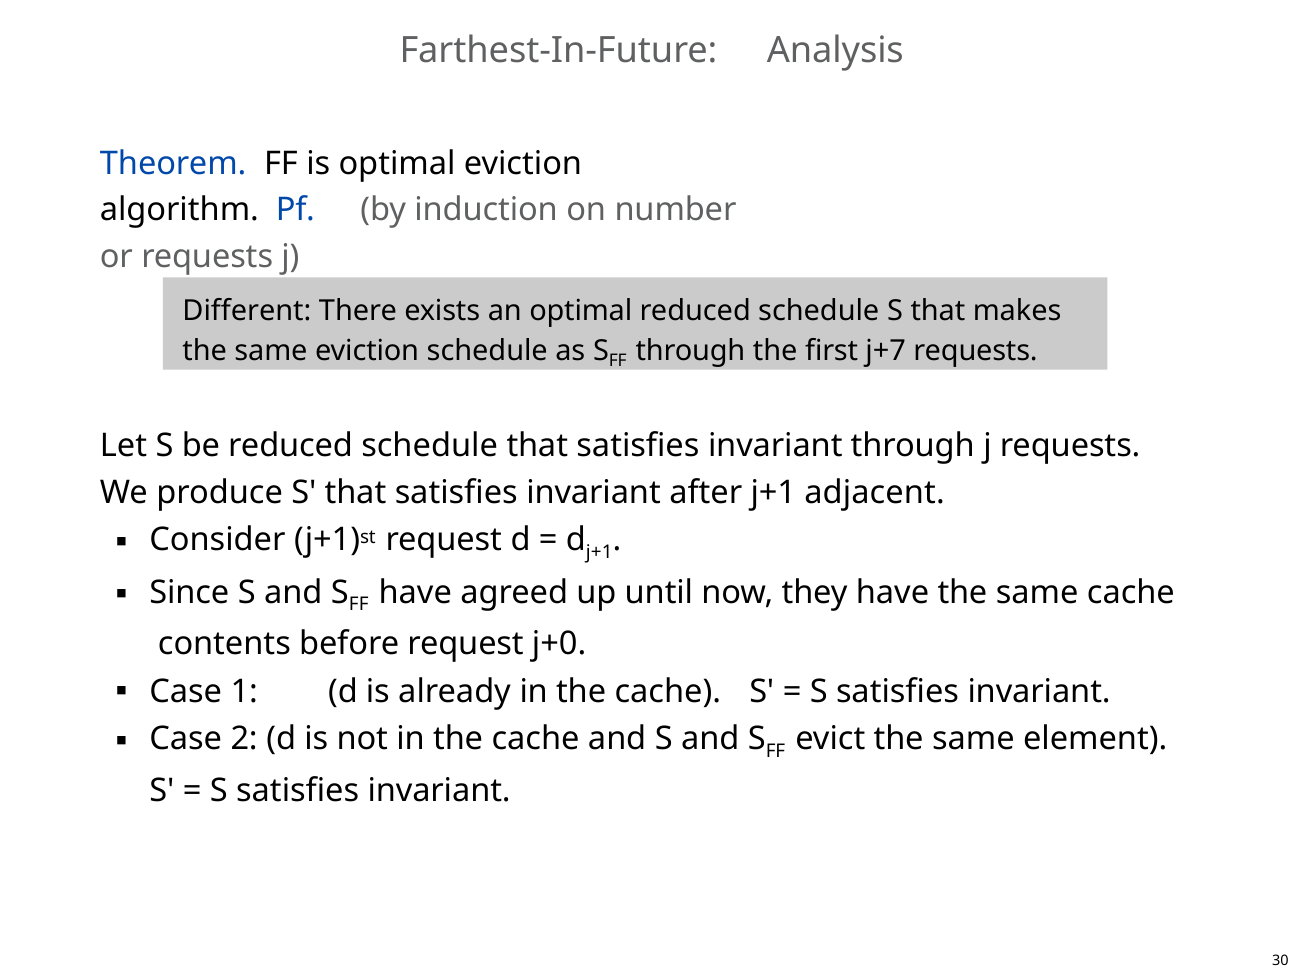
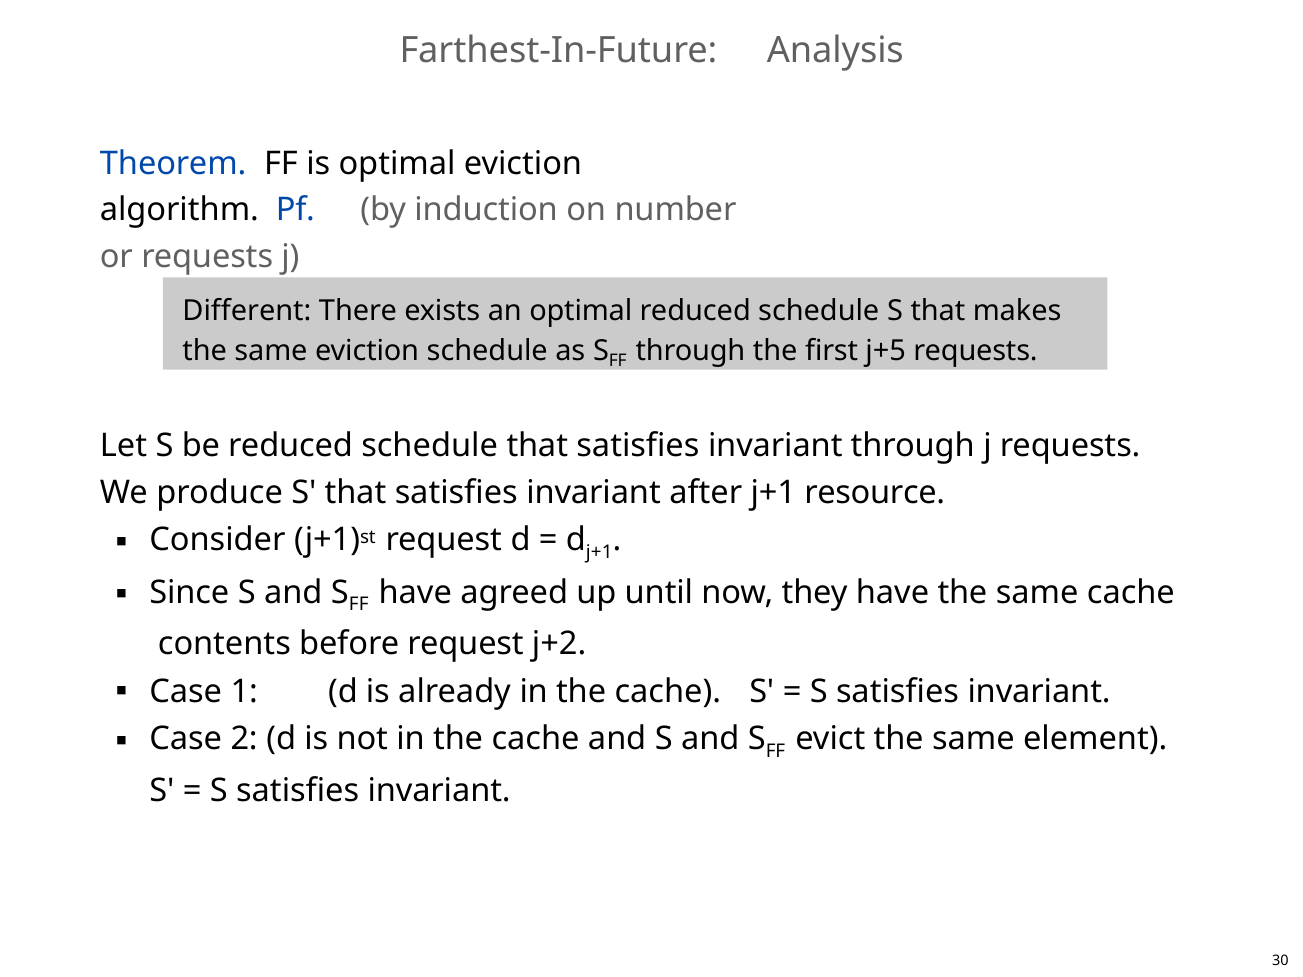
j+7: j+7 -> j+5 (886, 351)
adjacent: adjacent -> resource (875, 493)
j+0: j+0 -> j+2 (559, 644)
